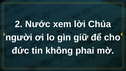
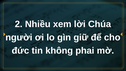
Nước: Nước -> Nhiều (38, 24)
